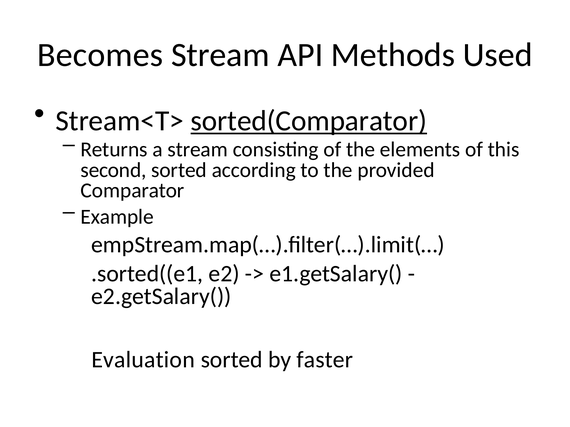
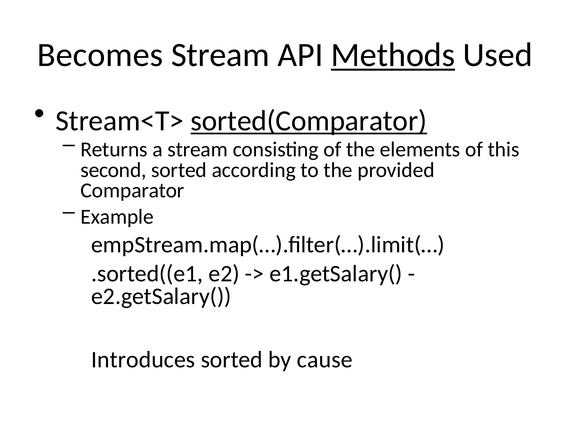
Methods underline: none -> present (393, 55)
Evaluation: Evaluation -> Introduces (143, 360)
faster: faster -> cause (325, 360)
